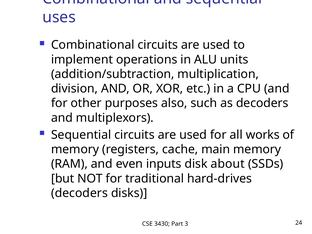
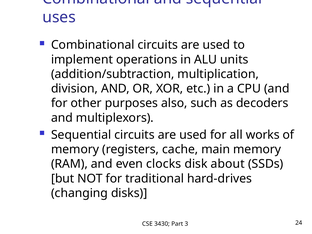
inputs: inputs -> clocks (164, 164)
decoders: decoders -> changing (79, 193)
